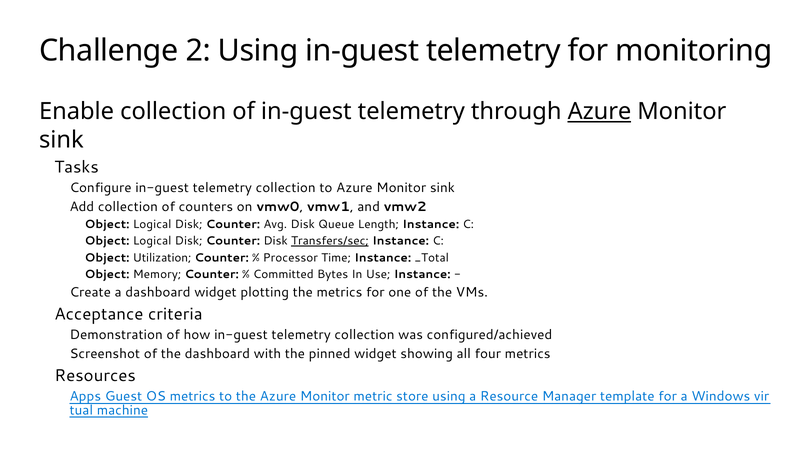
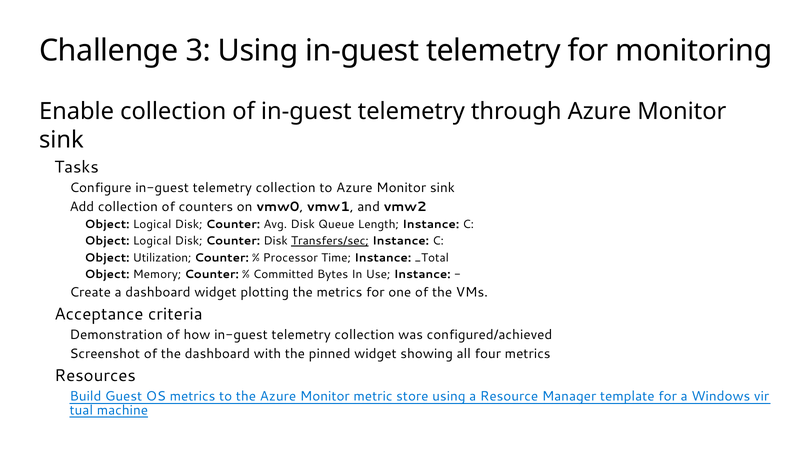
2: 2 -> 3 (198, 51)
Azure underline: present -> none (599, 111)
Apps: Apps -> Build (85, 396)
